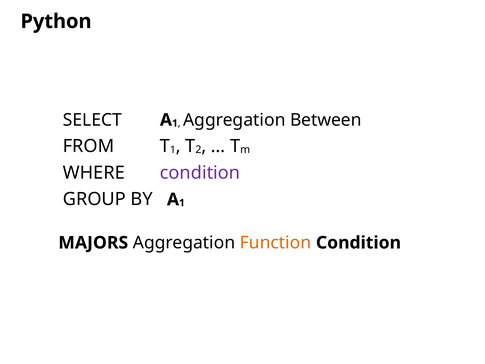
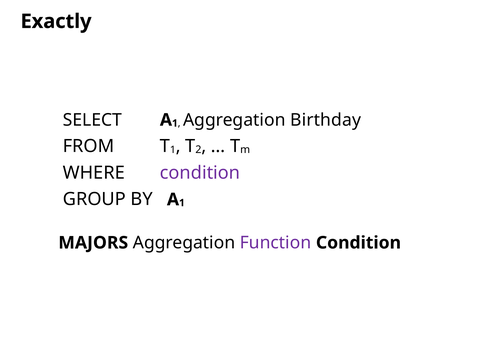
Python: Python -> Exactly (56, 21)
Between: Between -> Birthday (326, 120)
Function colour: orange -> purple (275, 243)
